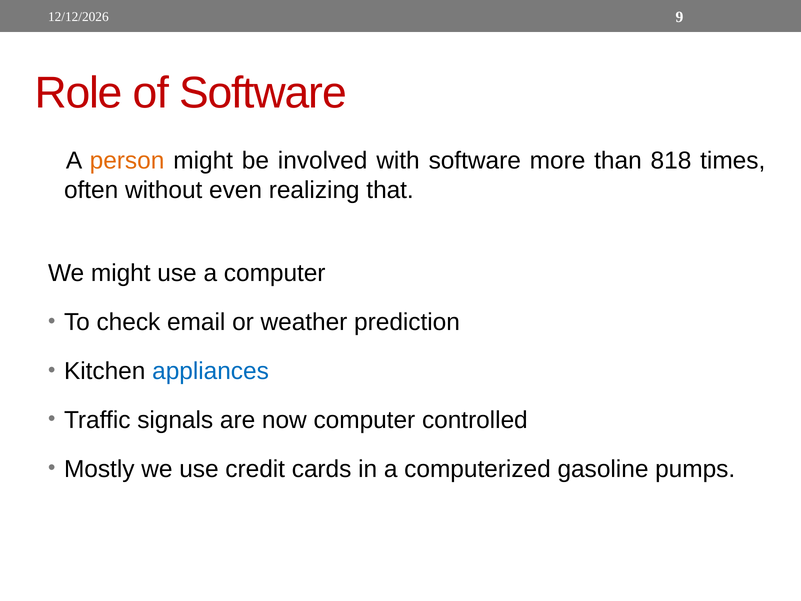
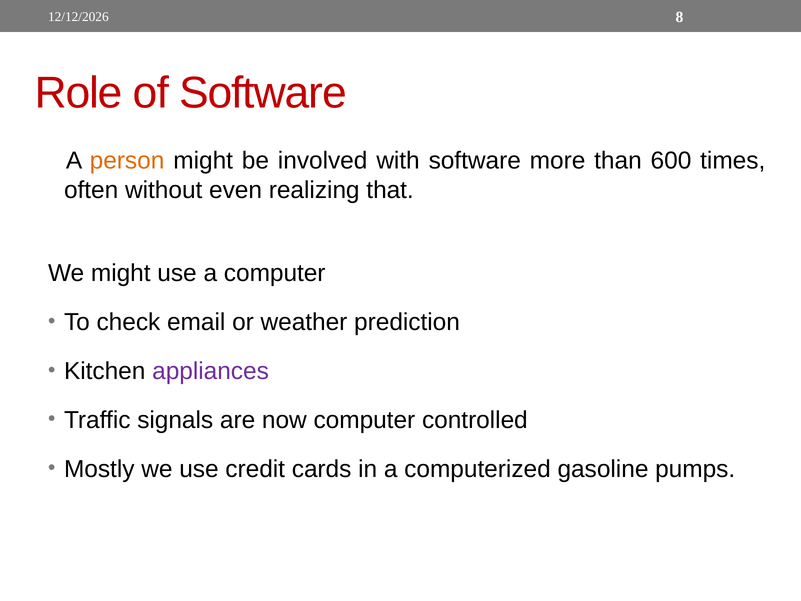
9: 9 -> 8 (679, 17)
818: 818 -> 600 (671, 161)
appliances colour: blue -> purple (211, 371)
